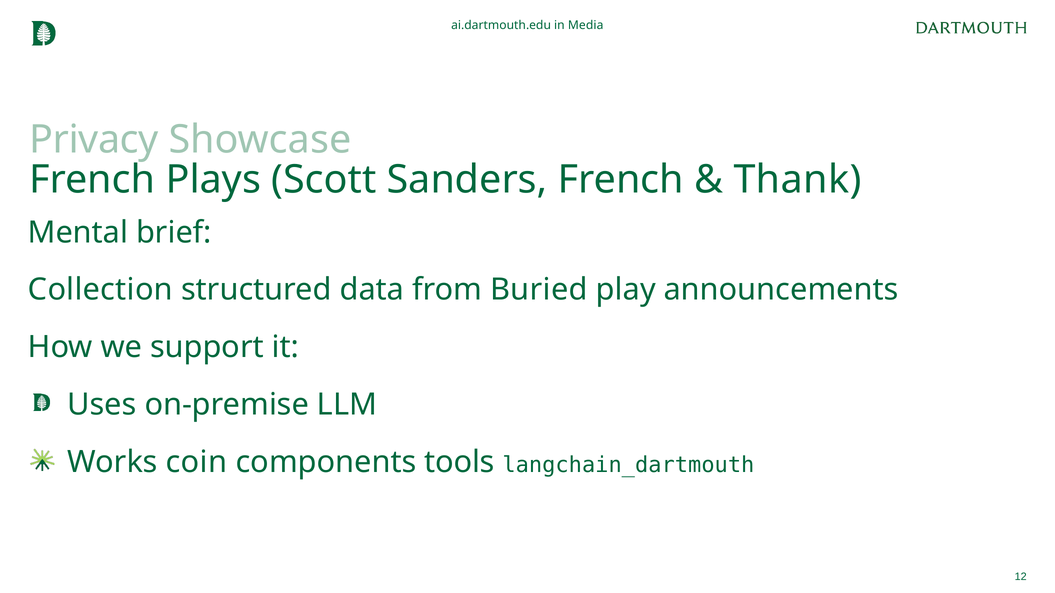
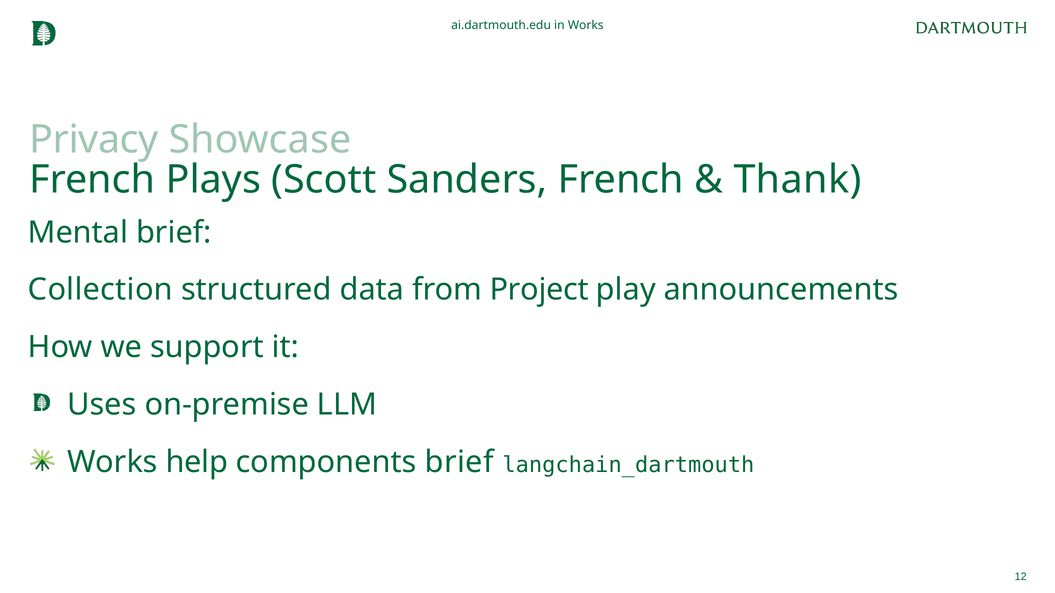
in Media: Media -> Works (586, 25)
Buried: Buried -> Project (539, 290)
coin: coin -> help (197, 462)
components tools: tools -> brief (459, 462)
